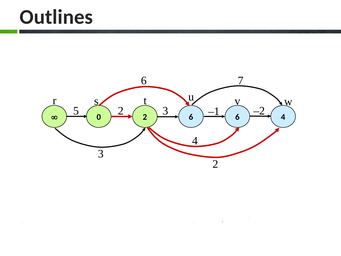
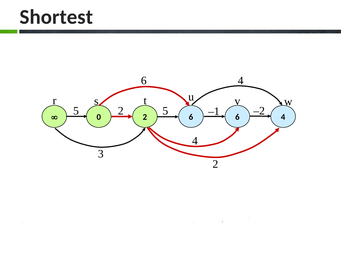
Outlines: Outlines -> Shortest (56, 17)
7: 7 -> 4 (241, 81)
2 3: 3 -> 5 (165, 111)
